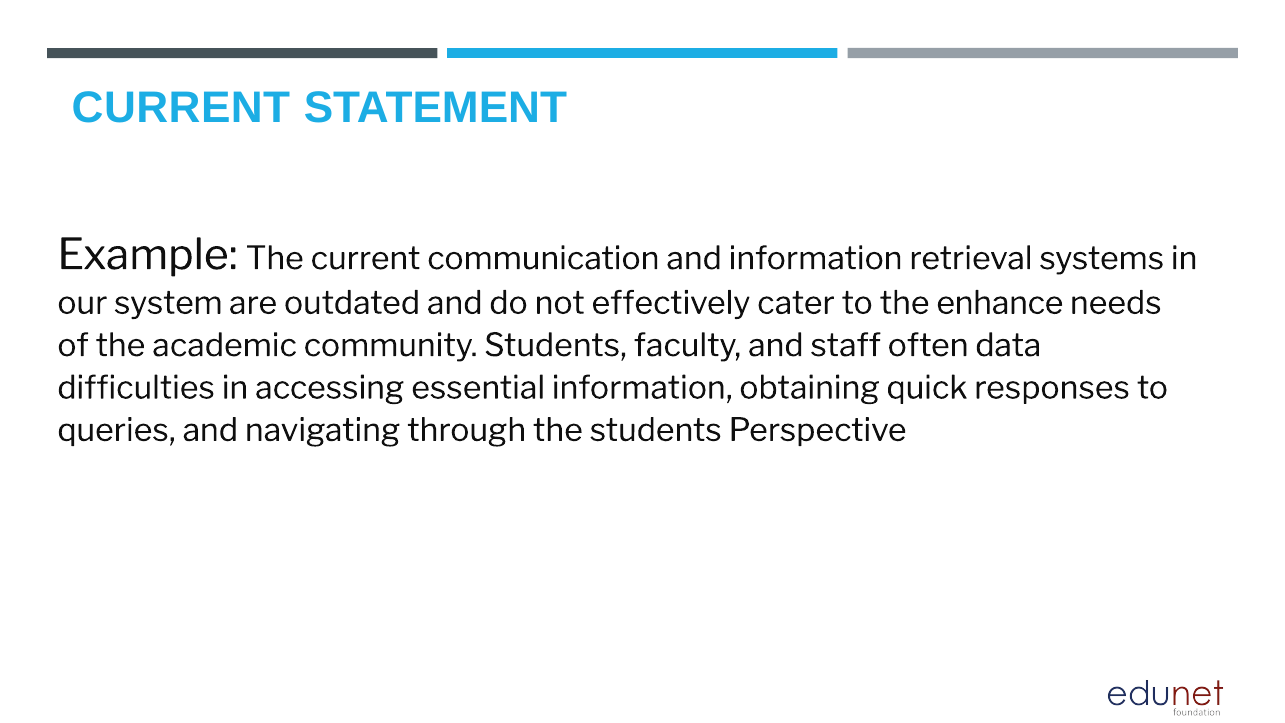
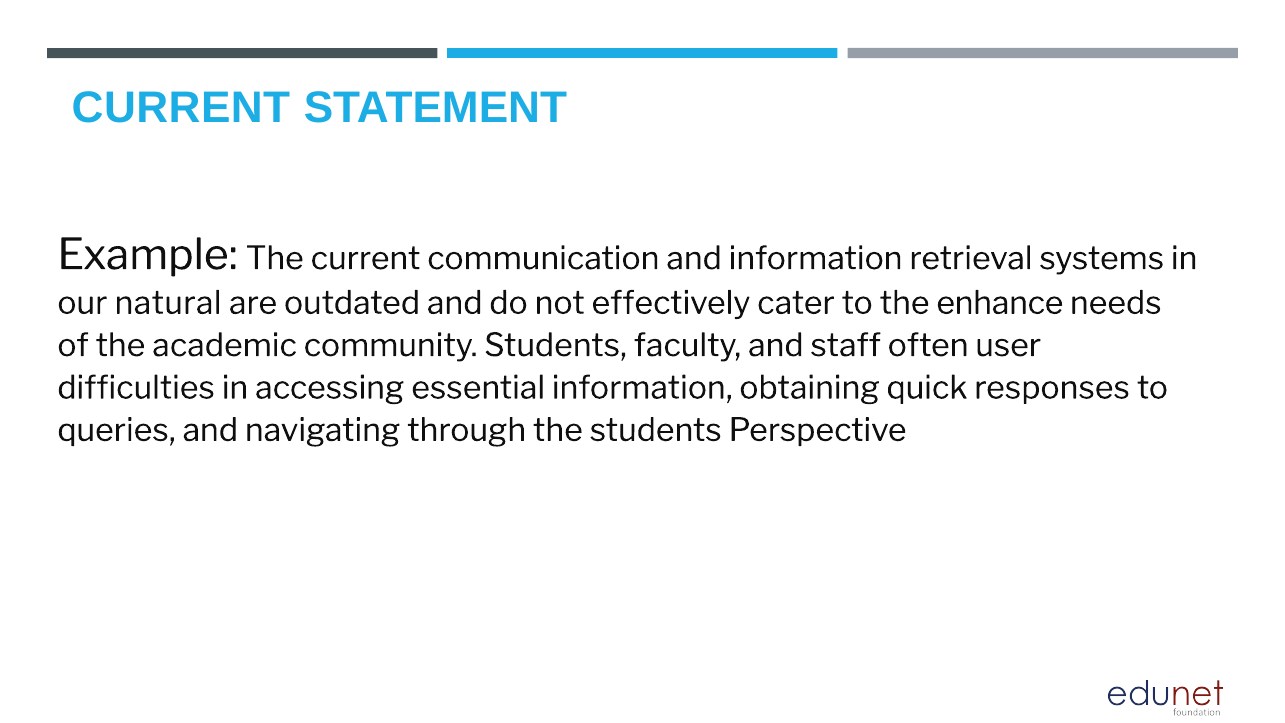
system: system -> natural (168, 303)
data: data -> user (1008, 345)
